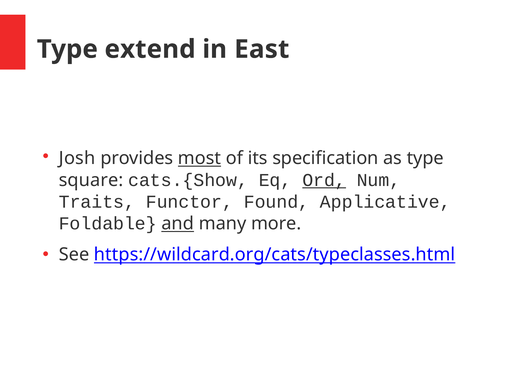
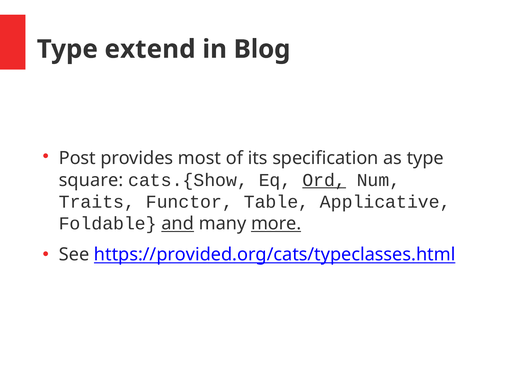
East: East -> Blog (262, 49)
Josh: Josh -> Post (77, 158)
most underline: present -> none (200, 158)
Found: Found -> Table (276, 202)
more underline: none -> present (276, 224)
https://wildcard.org/cats/typeclasses.html: https://wildcard.org/cats/typeclasses.html -> https://provided.org/cats/typeclasses.html (275, 255)
